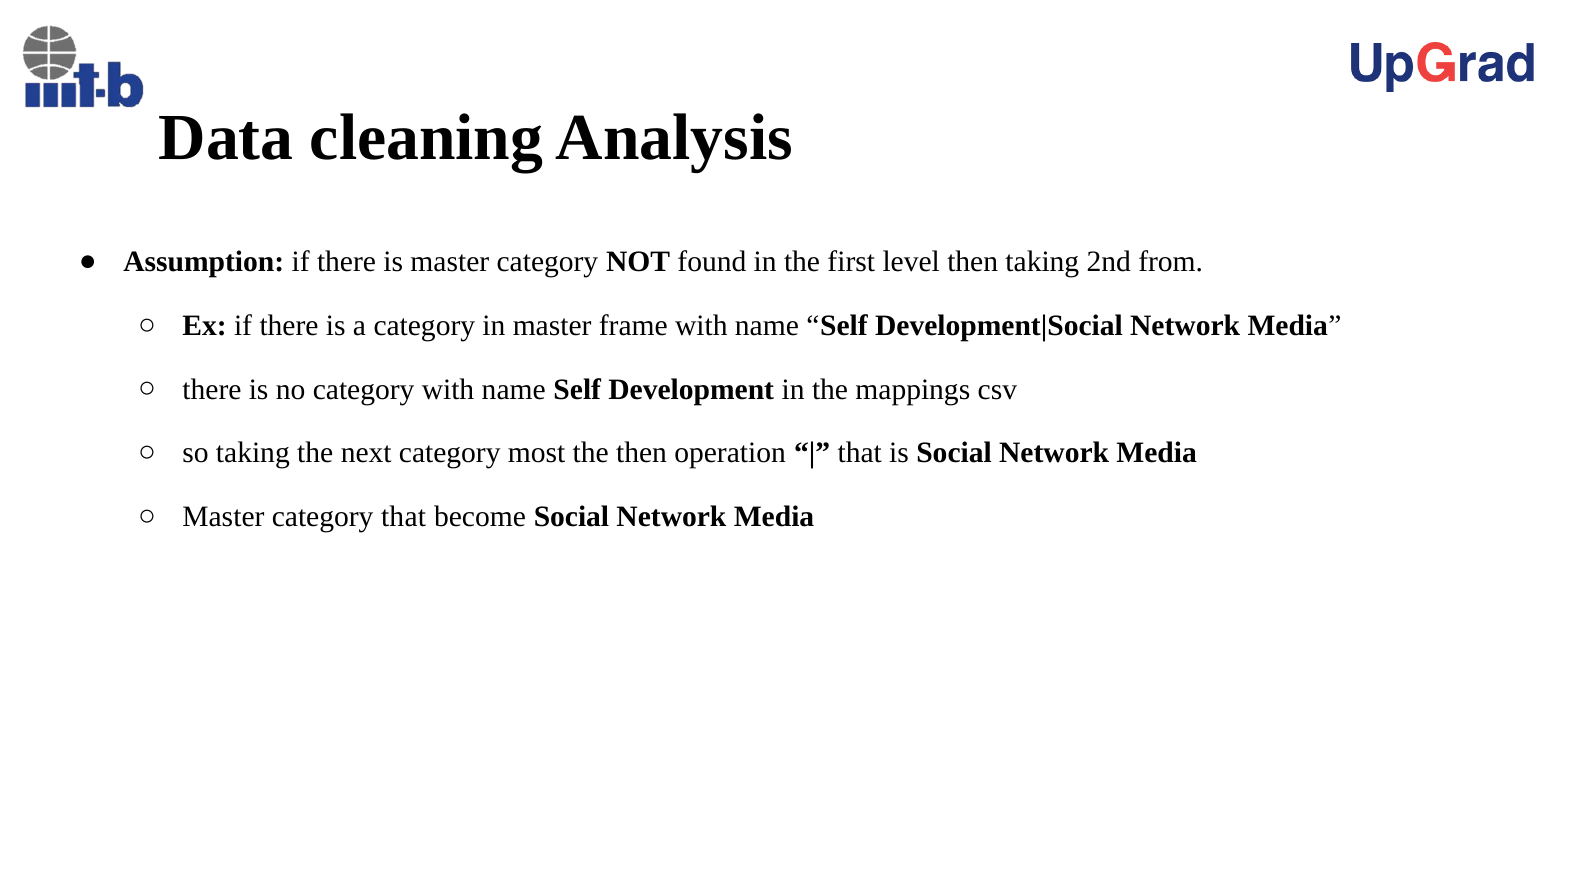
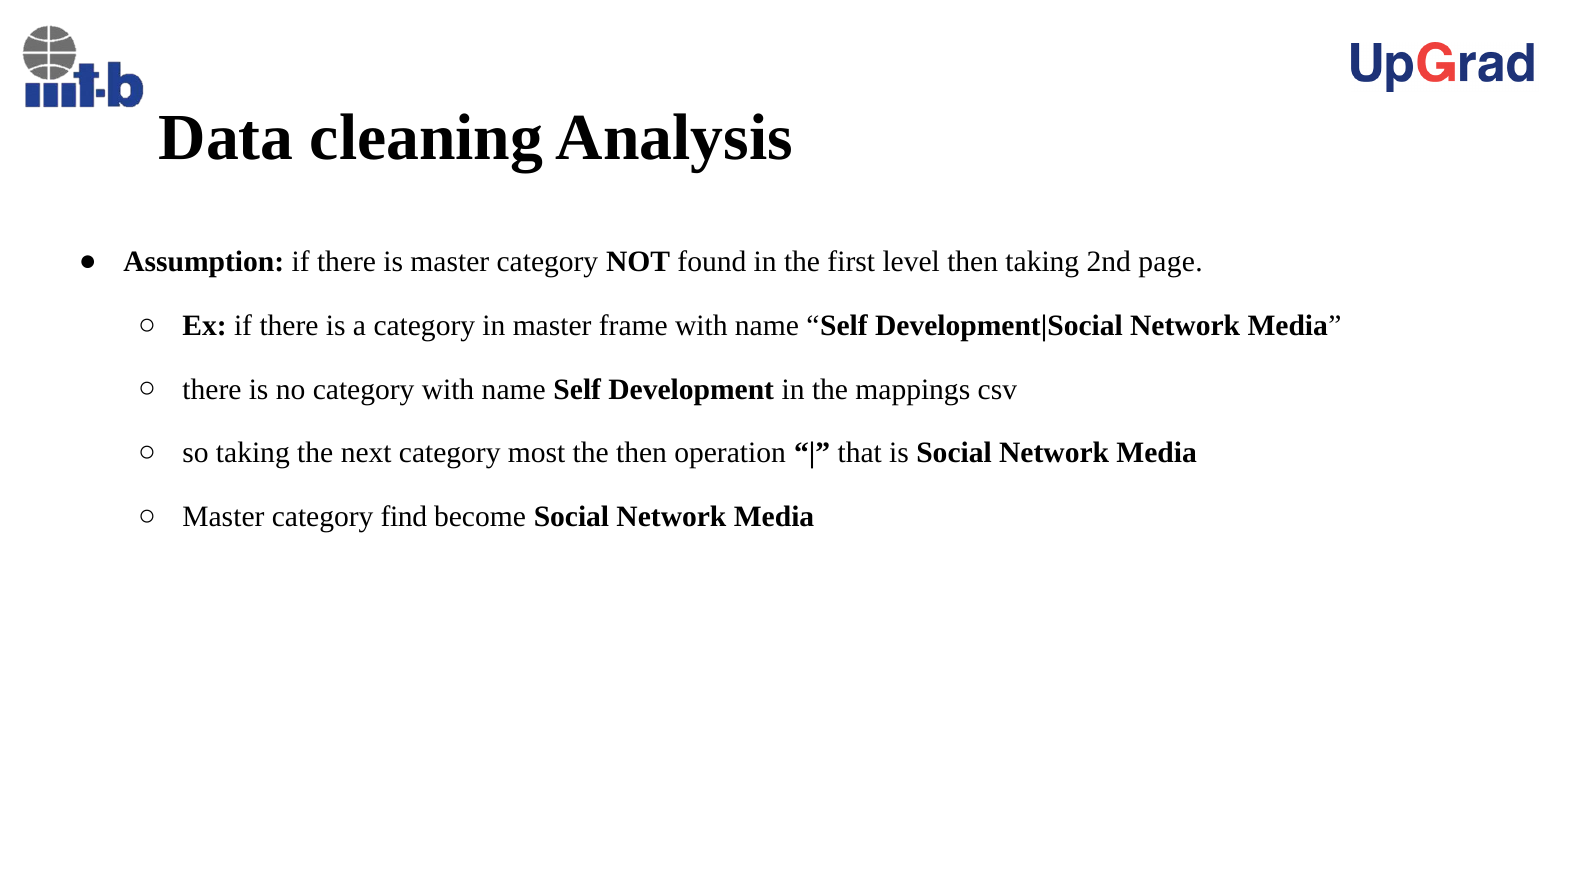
from: from -> page (1171, 262)
category that: that -> find (404, 517)
